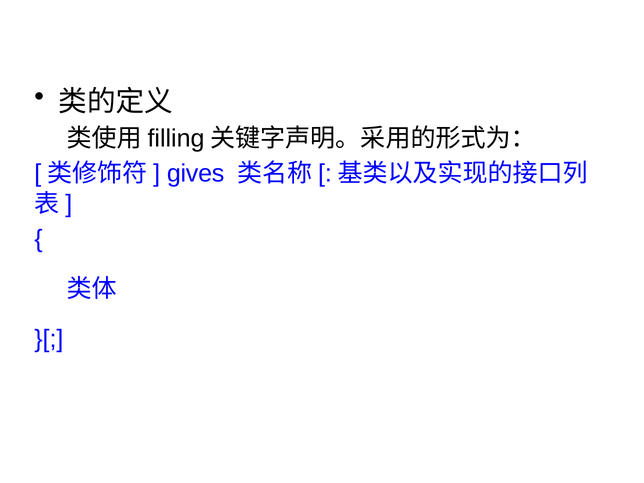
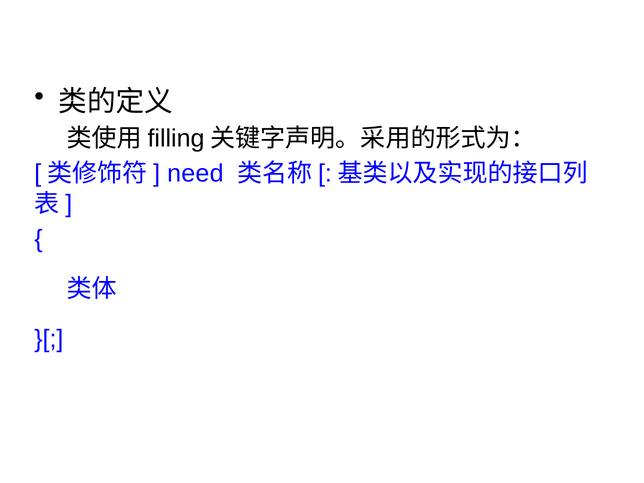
gives: gives -> need (195, 174)
